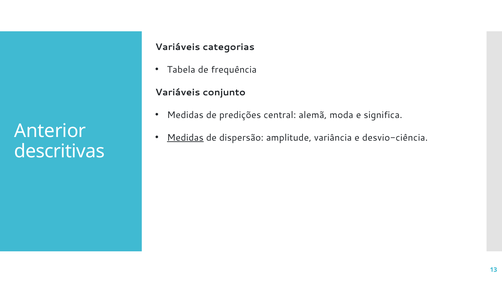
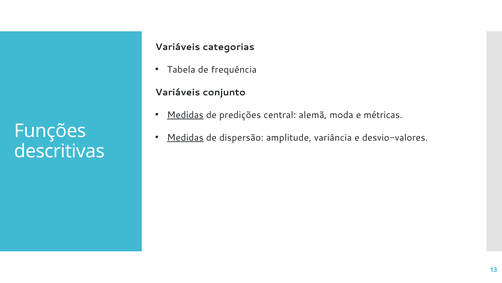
Medidas underline: none -> present (185, 115)
significa: significa -> métricas (383, 115)
Anterior: Anterior -> Funções (50, 131)
desvio-ciência: desvio-ciência -> desvio-valores (395, 137)
